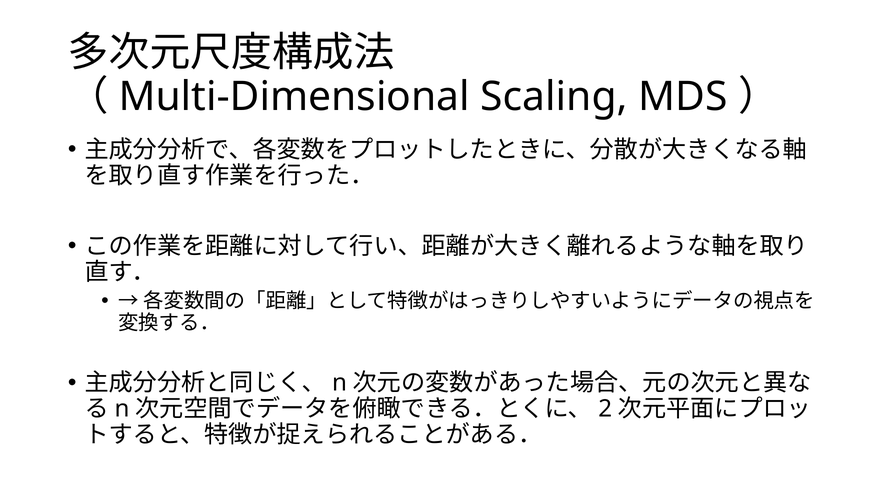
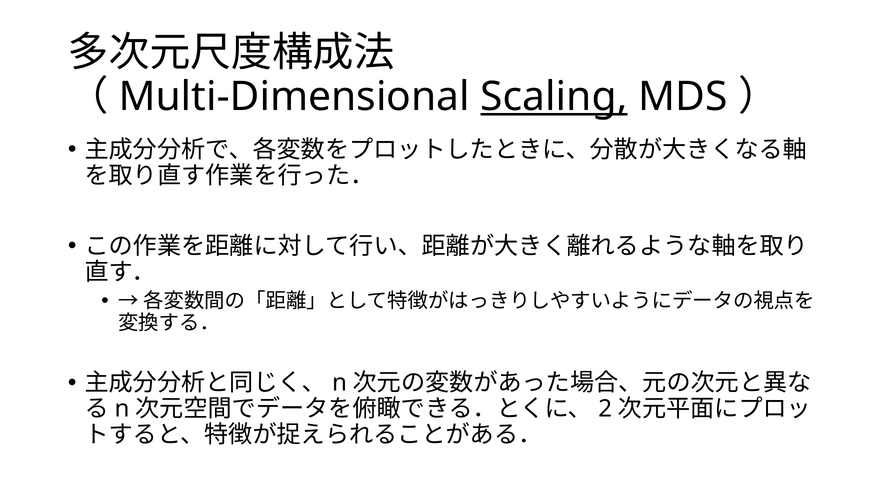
Scaling underline: none -> present (554, 97)
